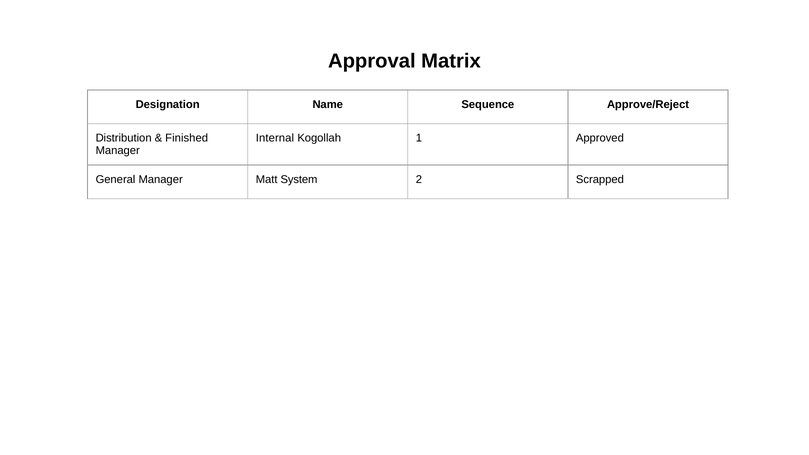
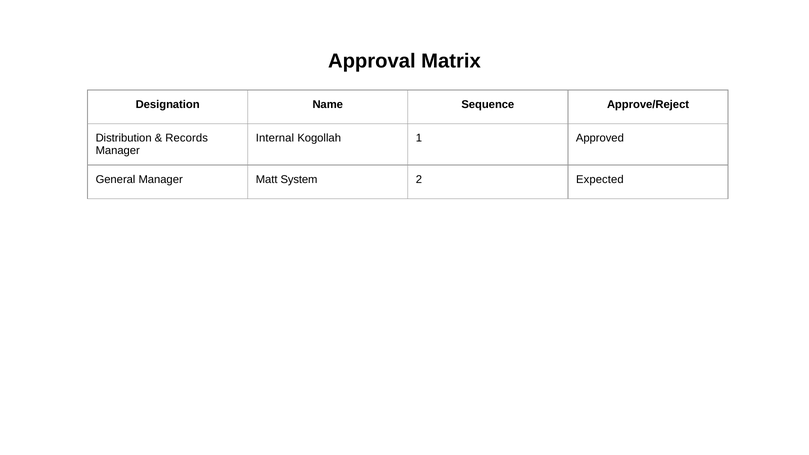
Finished: Finished -> Records (187, 138)
Scrapped: Scrapped -> Expected (600, 179)
